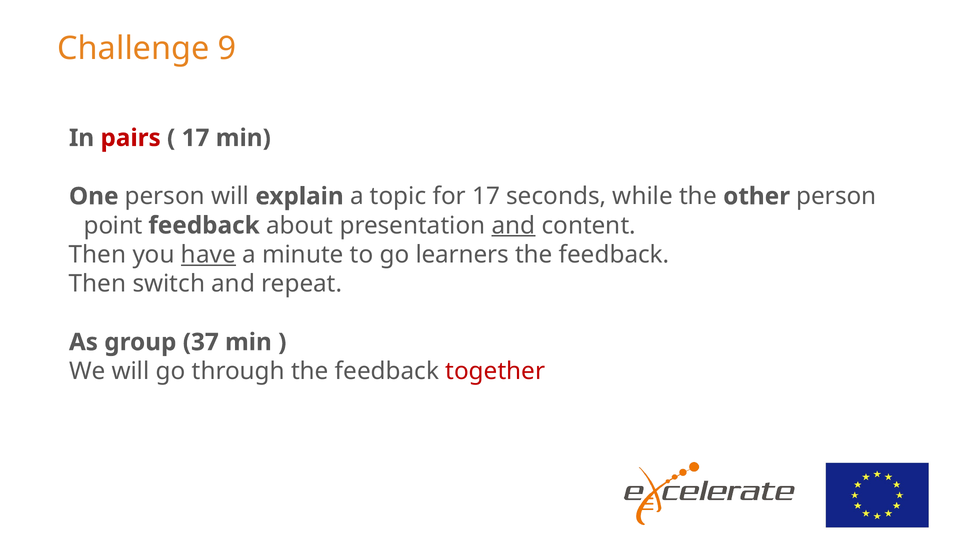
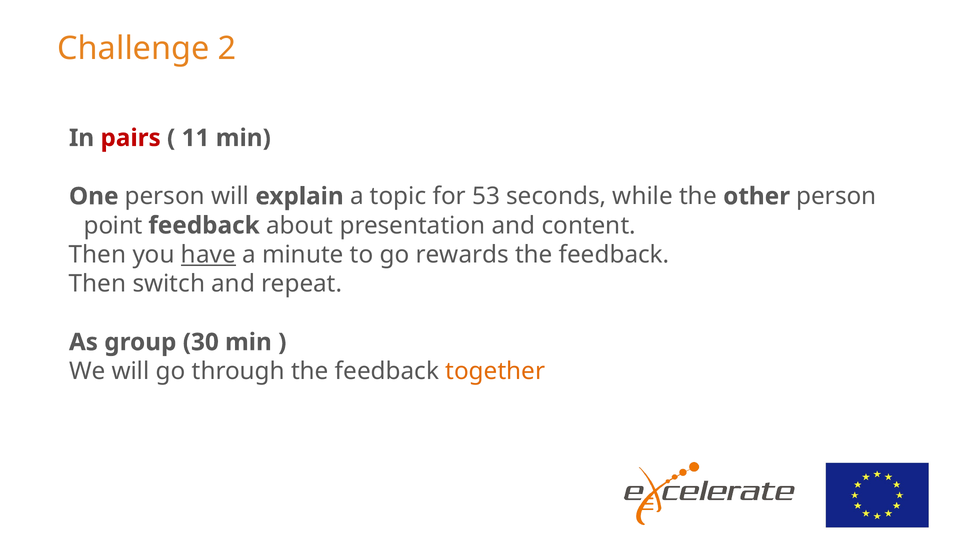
9: 9 -> 2 (227, 48)
17: 17 -> 11 (196, 138)
for 17: 17 -> 53 (486, 196)
and underline: present -> none (514, 226)
learners: learners -> rewards (462, 255)
37: 37 -> 30 (201, 342)
together colour: red -> orange (495, 372)
